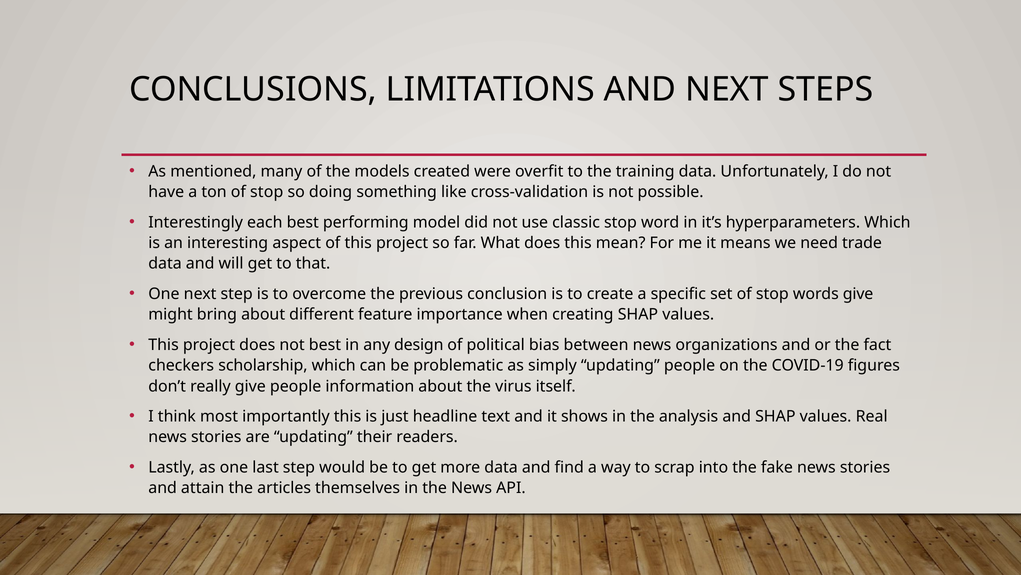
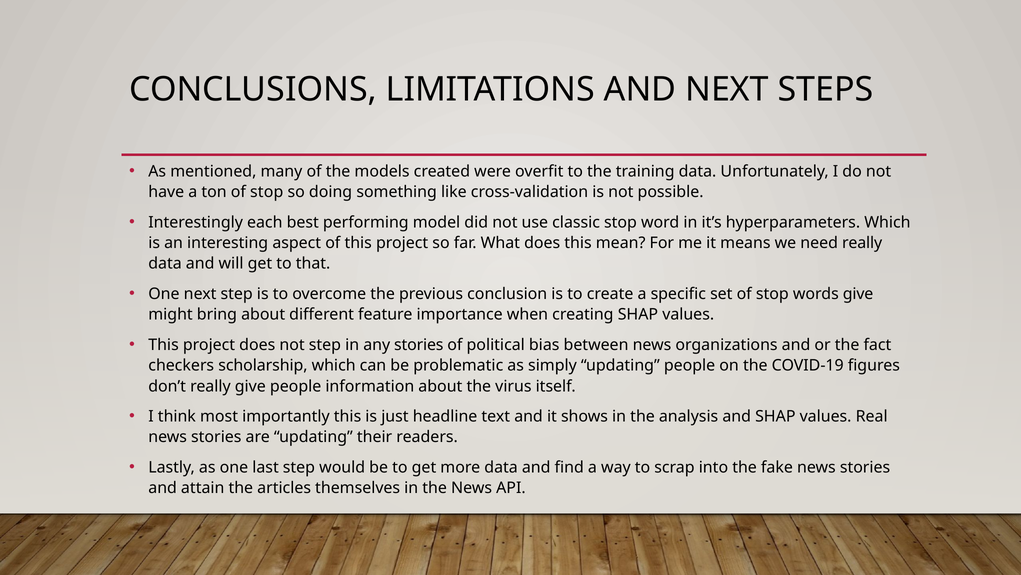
need trade: trade -> really (862, 243)
not best: best -> step (325, 344)
any design: design -> stories (419, 344)
